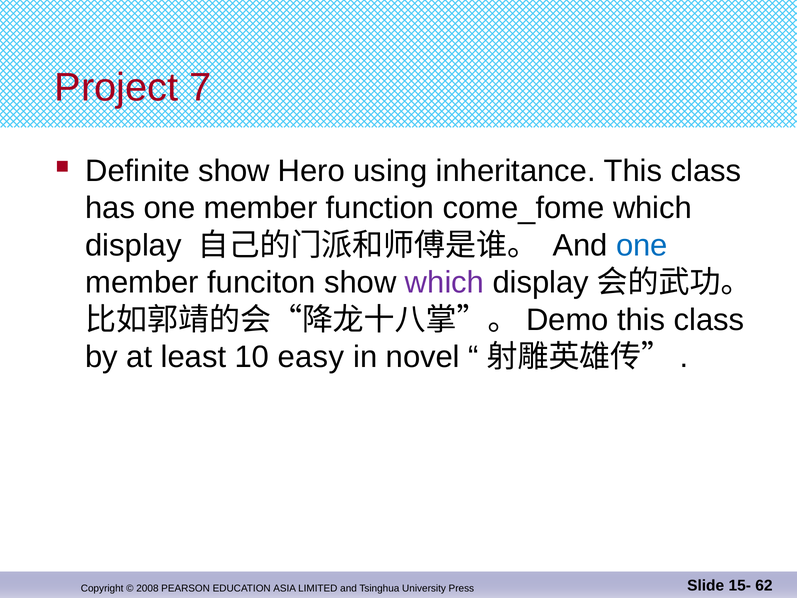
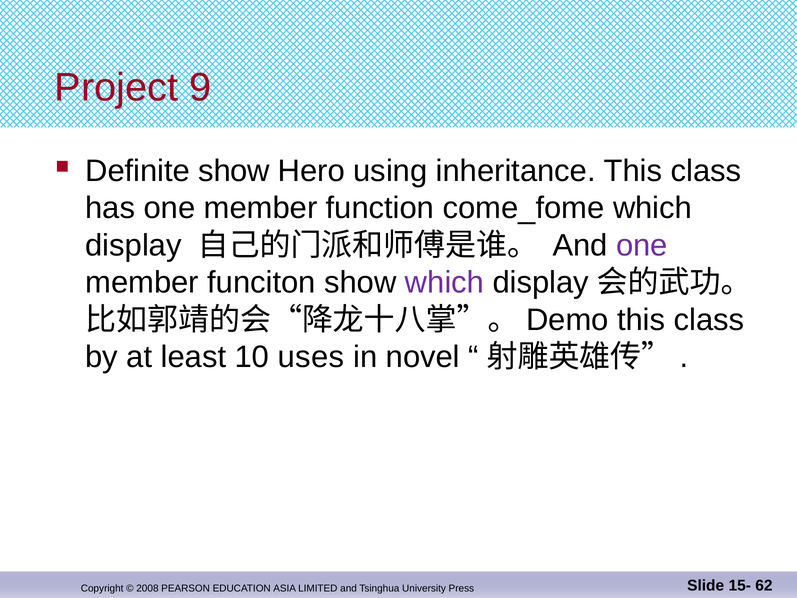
7: 7 -> 9 (201, 88)
one colour: blue -> purple (642, 245)
easy: easy -> uses (311, 357)
